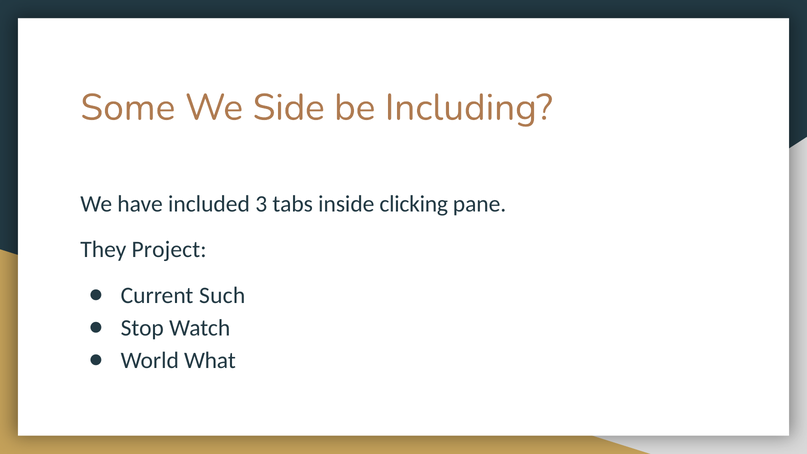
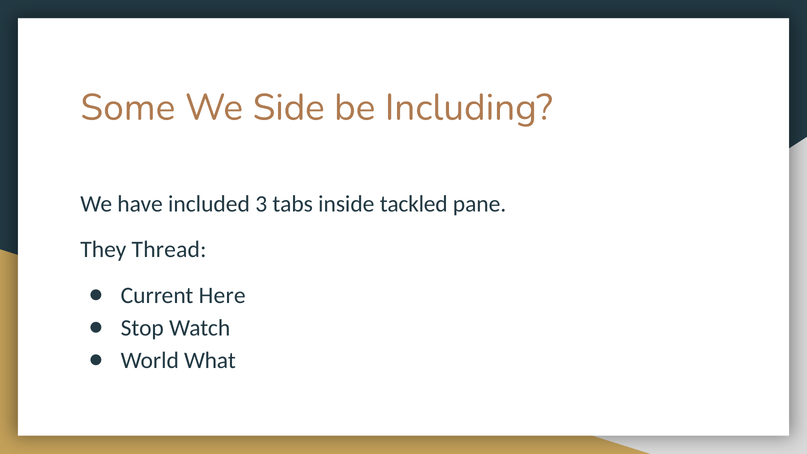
clicking: clicking -> tackled (414, 204)
Project: Project -> Thread (169, 250)
Such: Such -> Here (222, 296)
